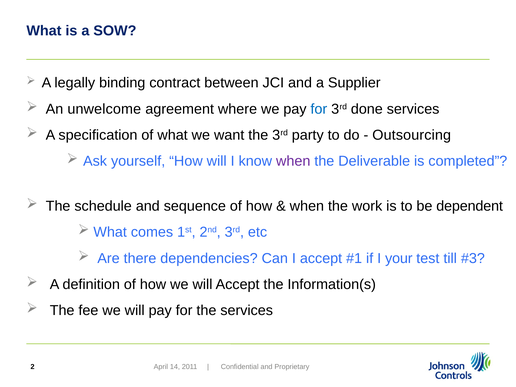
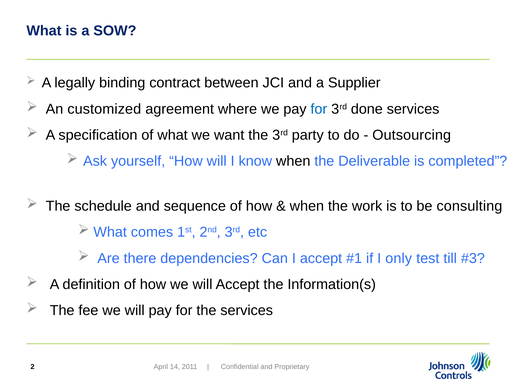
unwelcome: unwelcome -> customized (104, 109)
when colour: purple -> black (293, 161)
dependent: dependent -> consulting (469, 206)
your: your -> only (399, 258)
